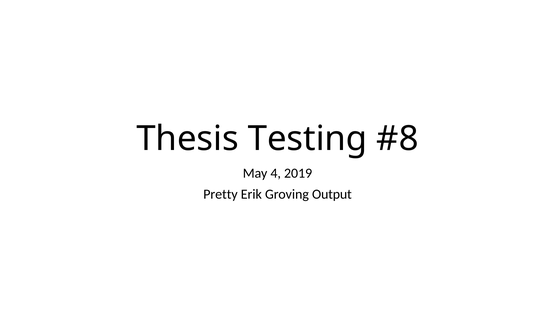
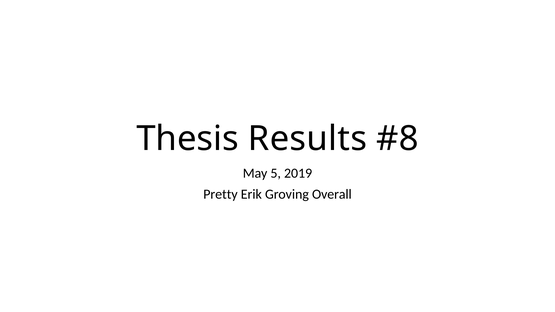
Testing: Testing -> Results (307, 139)
4: 4 -> 5 (276, 173)
Output: Output -> Overall (332, 194)
